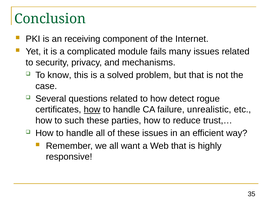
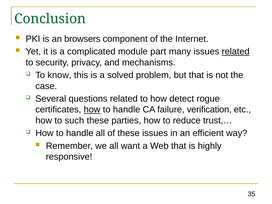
receiving: receiving -> browsers (82, 39)
fails: fails -> part (158, 52)
related underline: none -> present (236, 52)
unrealistic: unrealistic -> verification (209, 110)
